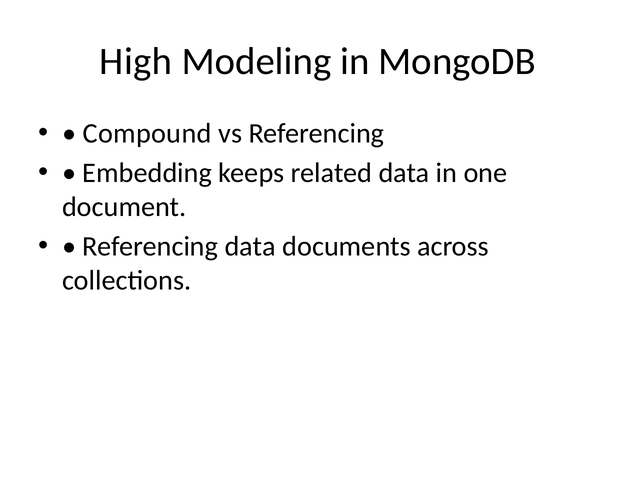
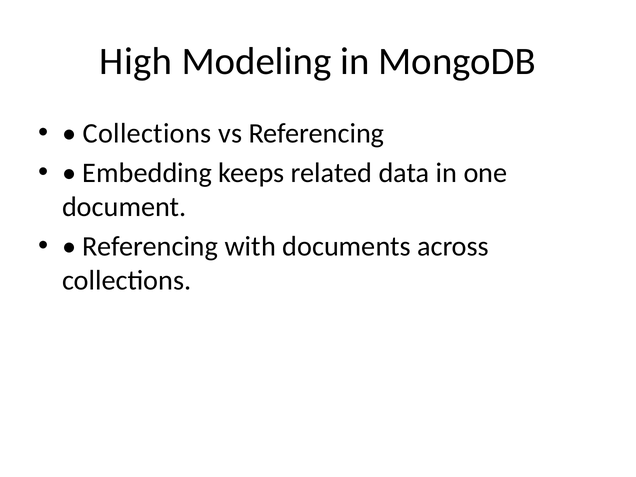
Compound: Compound -> Collections (147, 133)
Referencing data: data -> with (250, 247)
